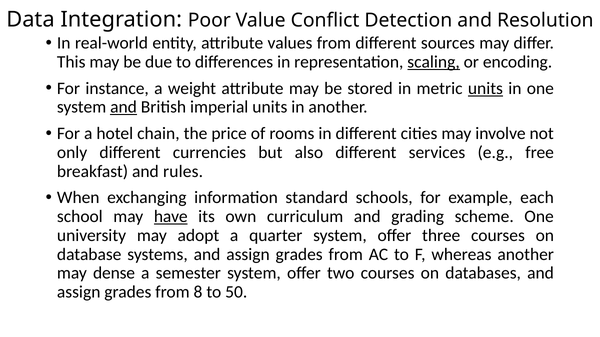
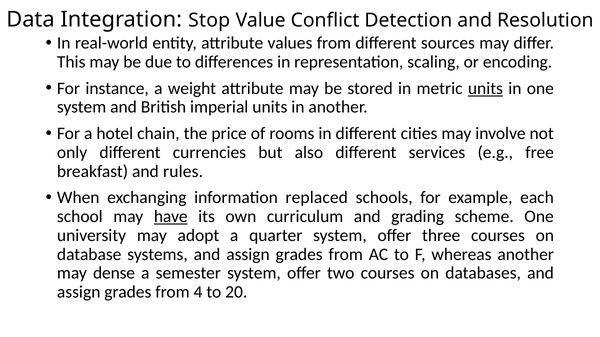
Poor: Poor -> Stop (209, 21)
scaling underline: present -> none (434, 62)
and underline: present -> none (124, 107)
standard: standard -> replaced (317, 198)
8: 8 -> 4 (198, 292)
50: 50 -> 20 (236, 292)
